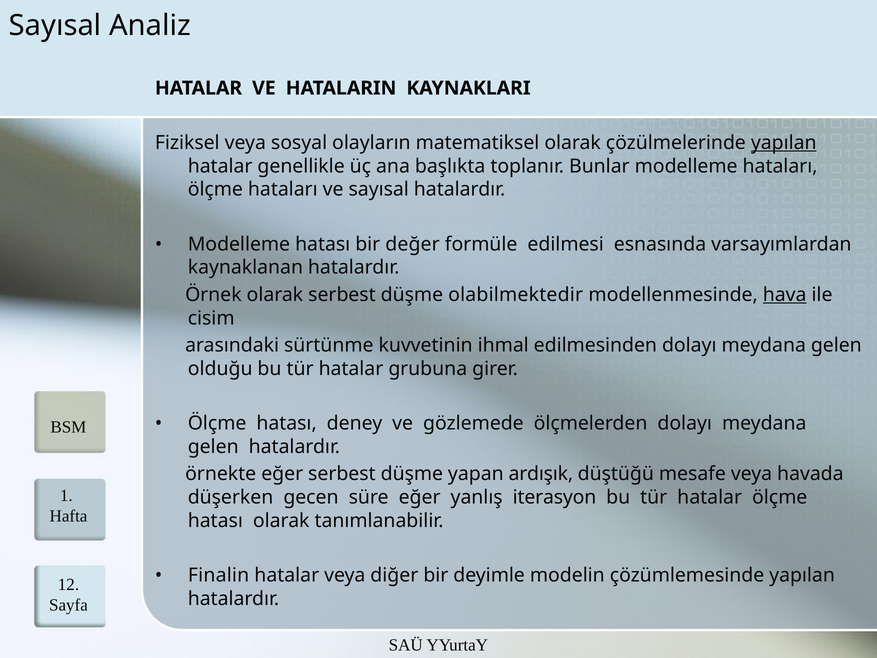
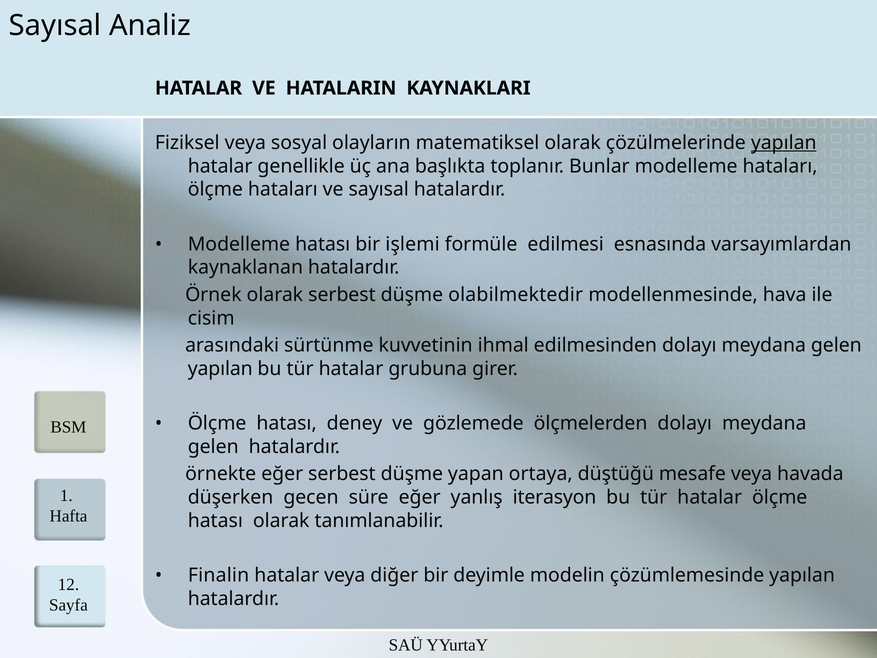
değer: değer -> işlemi (413, 244)
hava underline: present -> none (785, 295)
olduğu: olduğu -> yapılan (220, 369)
ardışık: ardışık -> ortaya (541, 474)
